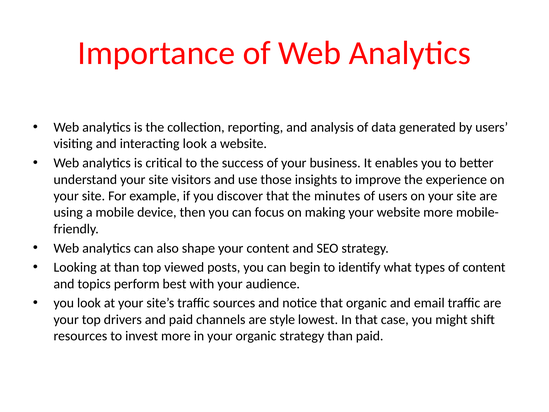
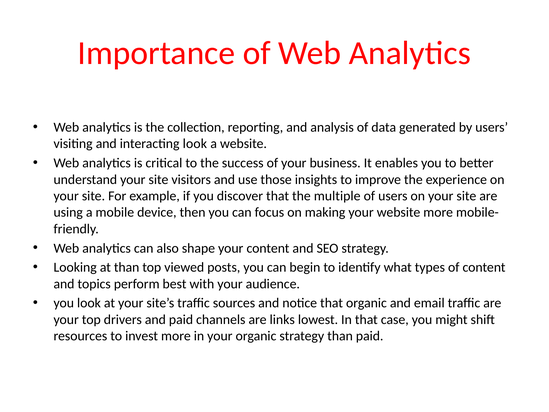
minutes: minutes -> multiple (337, 196)
style: style -> links (282, 319)
